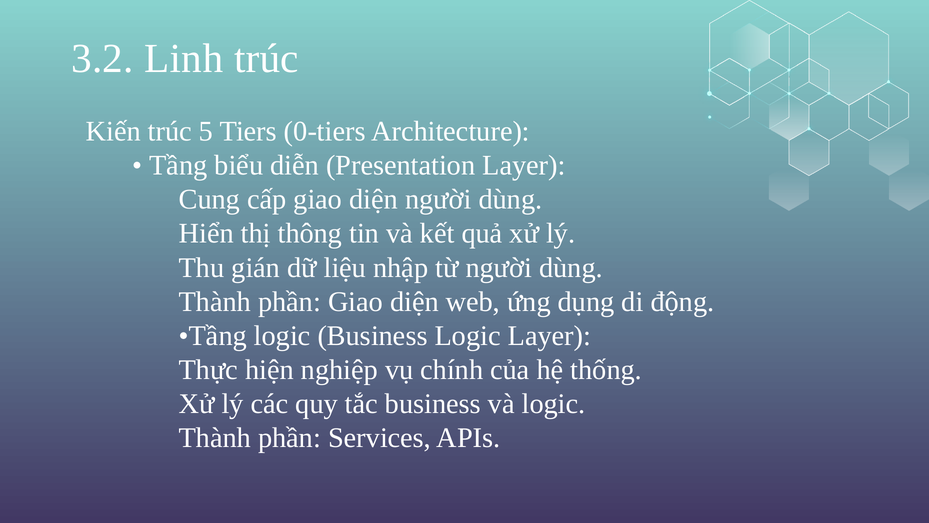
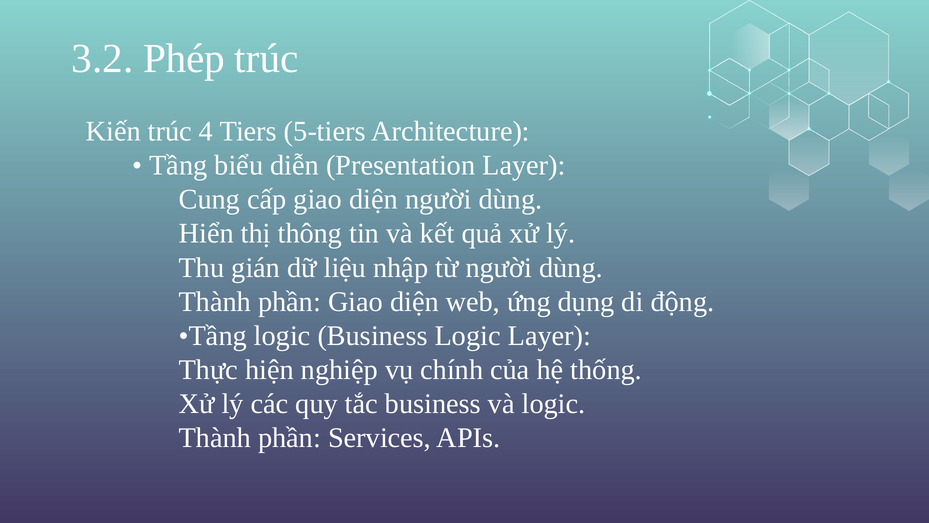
Linh: Linh -> Phép (184, 58)
5: 5 -> 4 (206, 131)
0-tiers: 0-tiers -> 5-tiers (325, 131)
